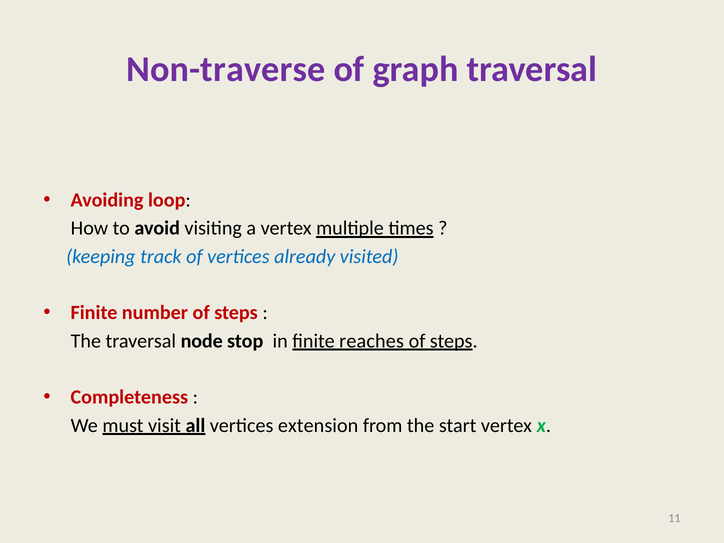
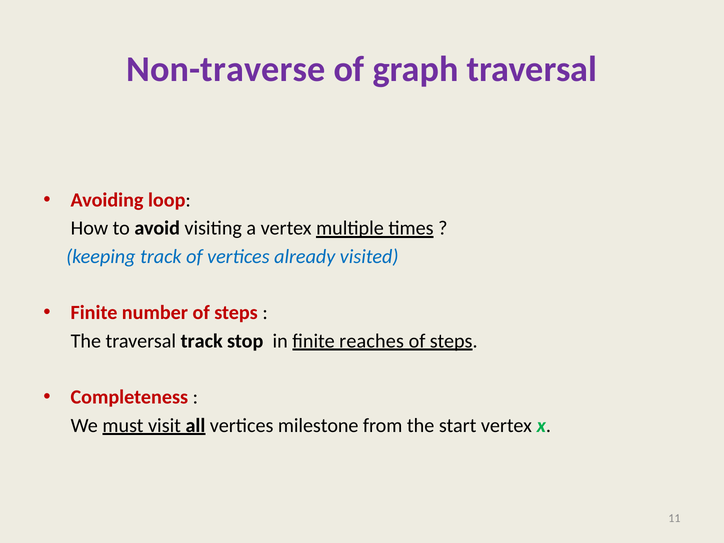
traversal node: node -> track (202, 341)
extension: extension -> milestone (318, 425)
